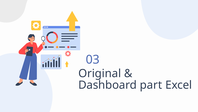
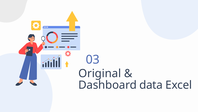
part: part -> data (151, 85)
